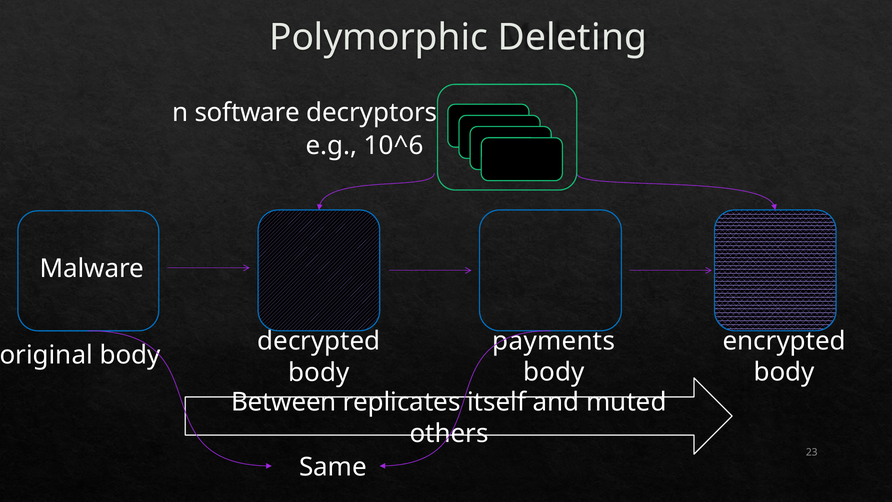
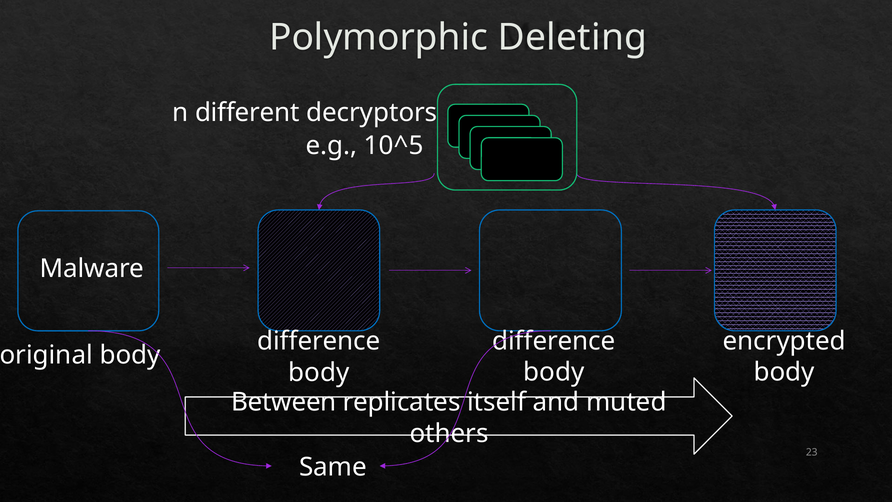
software: software -> different (247, 113)
10^6: 10^6 -> 10^5 (394, 146)
payments: payments -> difference (554, 341)
decrypted: decrypted -> difference (319, 341)
